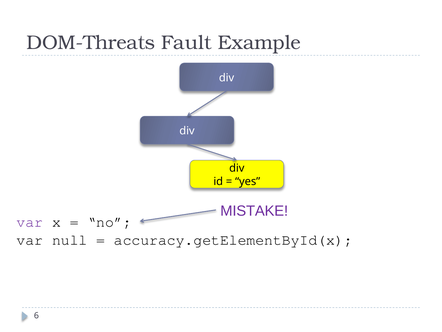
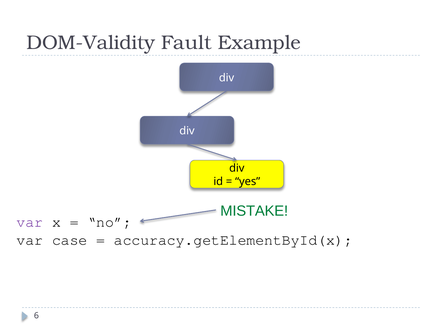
DOM-Threats: DOM-Threats -> DOM-Validity (91, 43)
MISTAKE colour: purple -> green (254, 211)
null: null -> case (70, 239)
